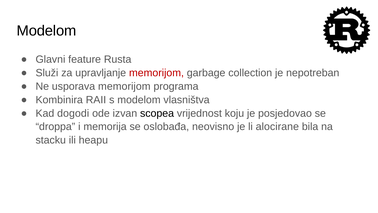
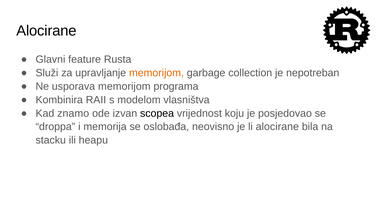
Modelom: Modelom -> Alocirane (46, 31)
memorijom colour: red -> orange (156, 73)
dogodi: dogodi -> znamo (73, 113)
